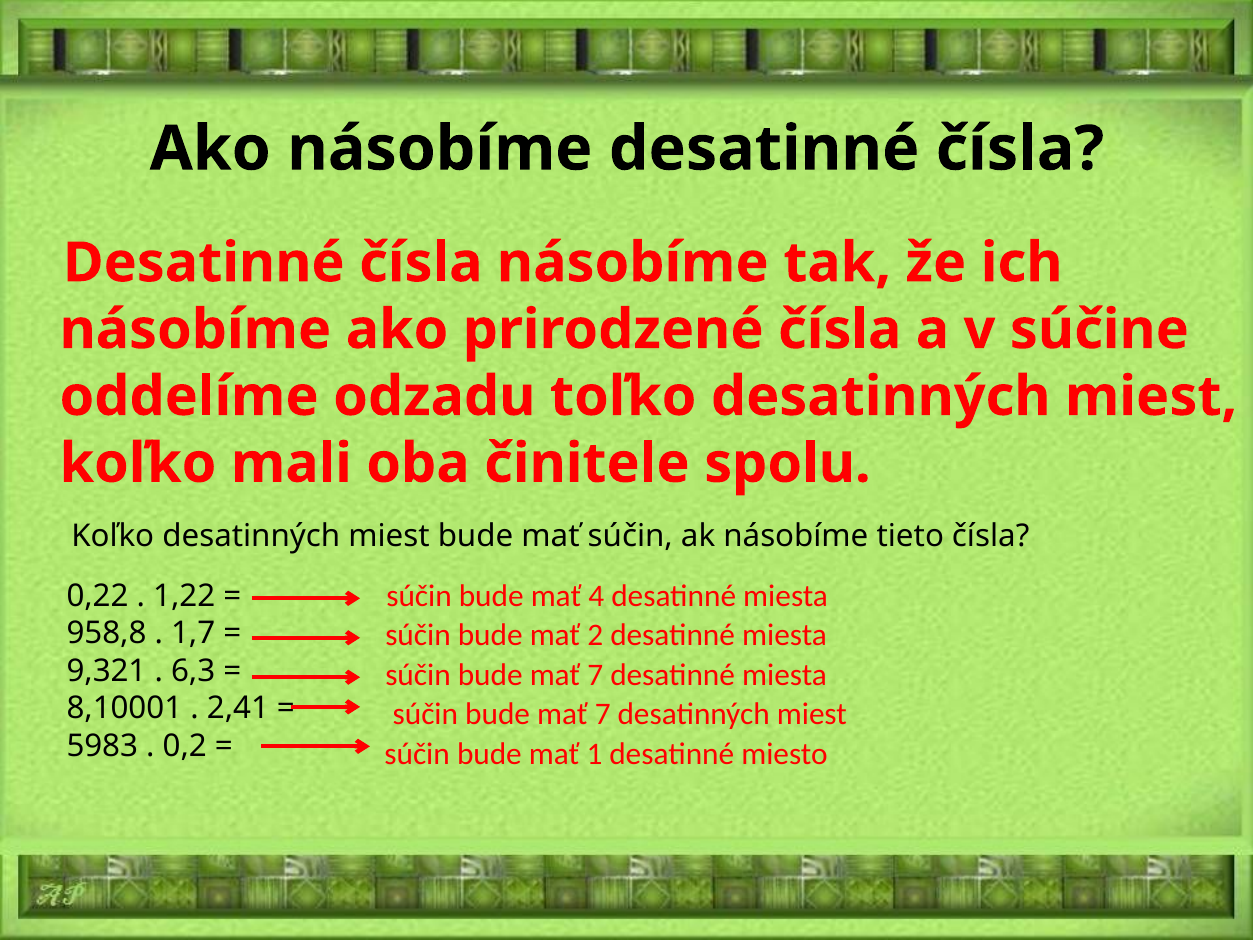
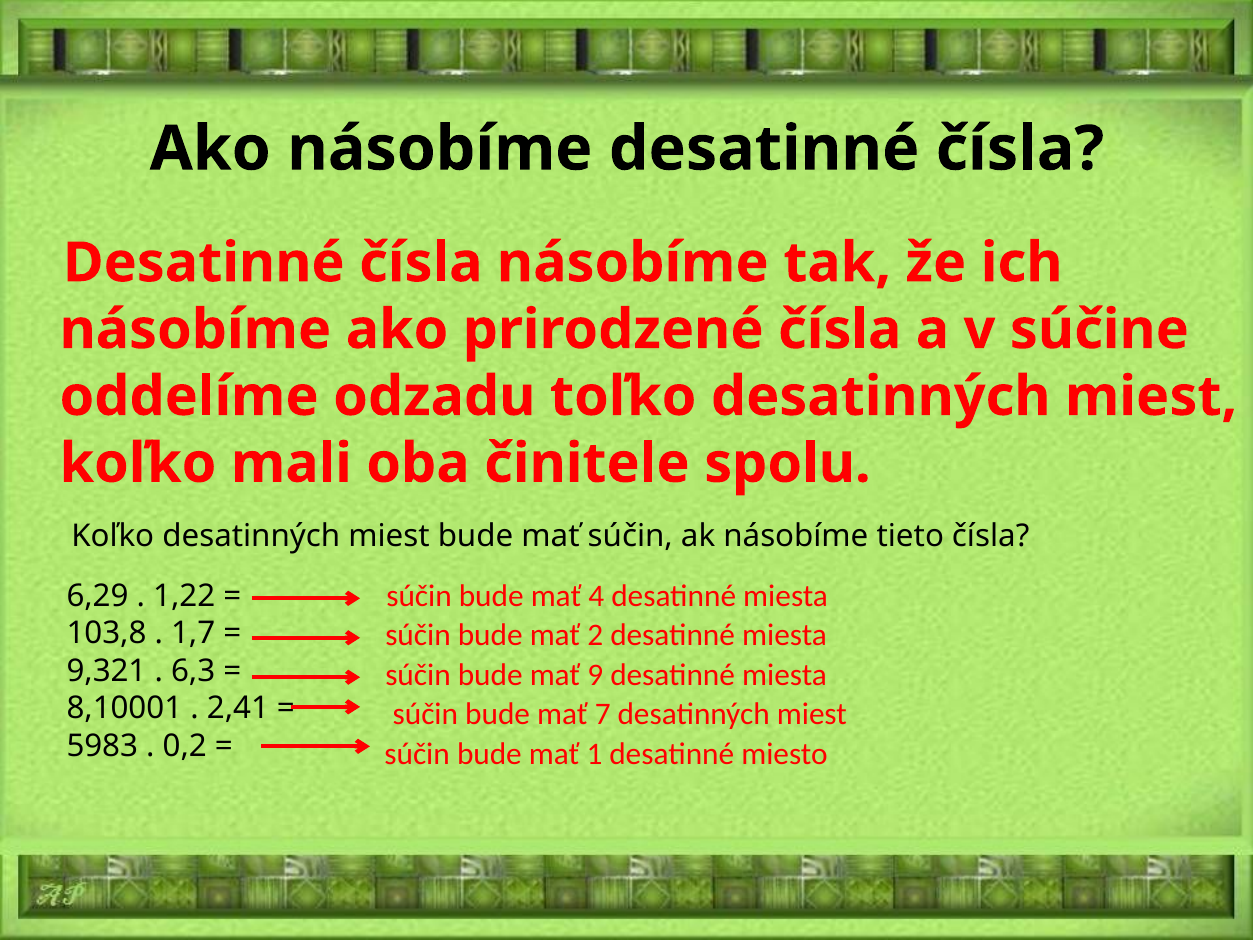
0,22: 0,22 -> 6,29 (98, 596)
958,8: 958,8 -> 103,8 (106, 633)
7: 7 -> 9 (595, 675)
